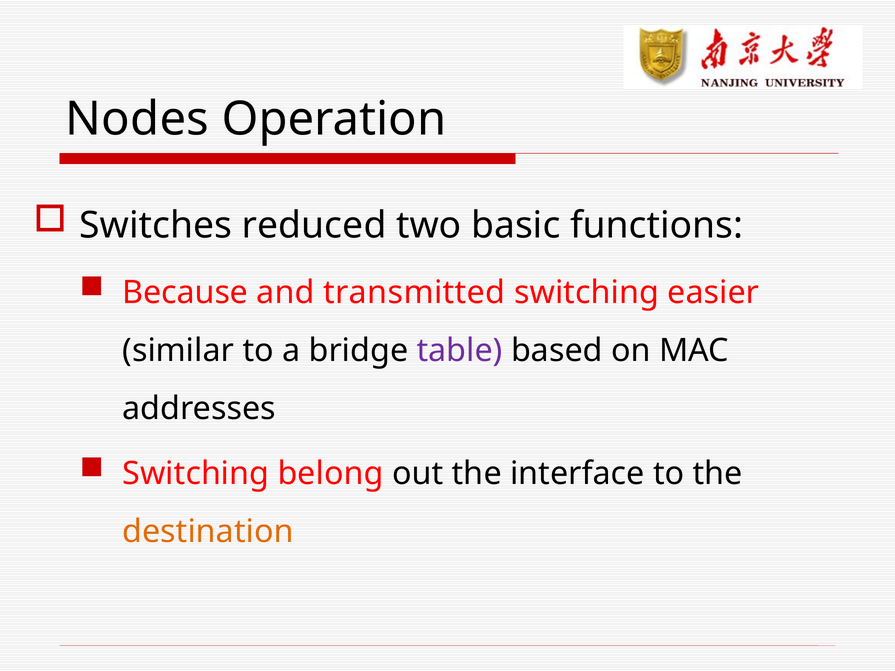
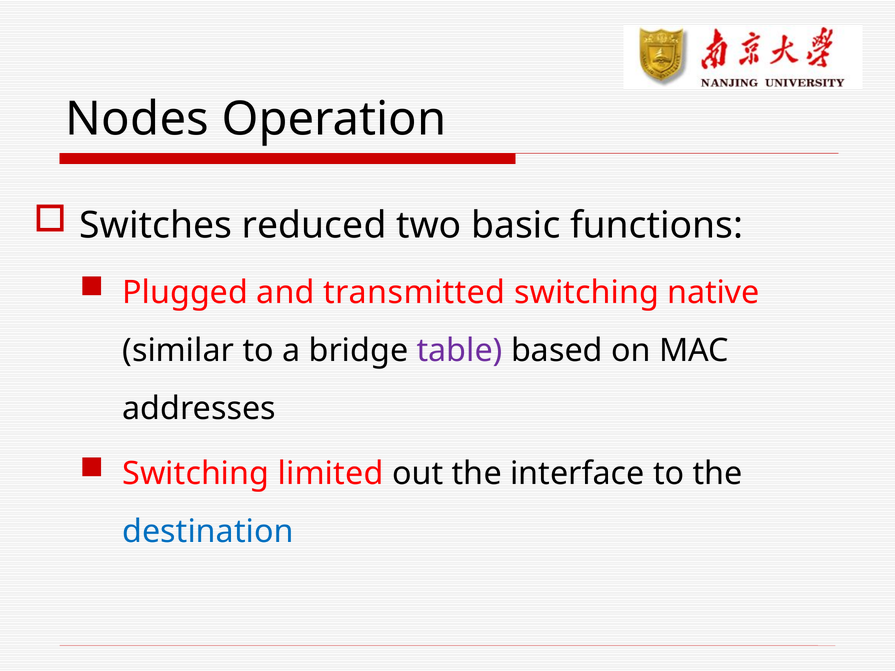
Because: Because -> Plugged (185, 293)
easier: easier -> native (713, 293)
belong: belong -> limited (331, 474)
destination colour: orange -> blue (208, 532)
